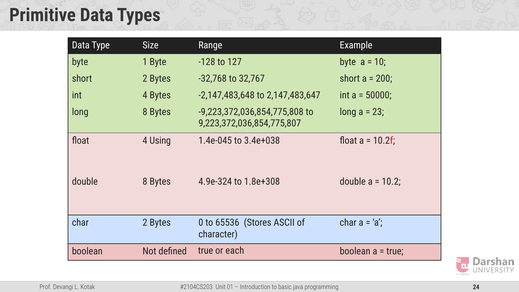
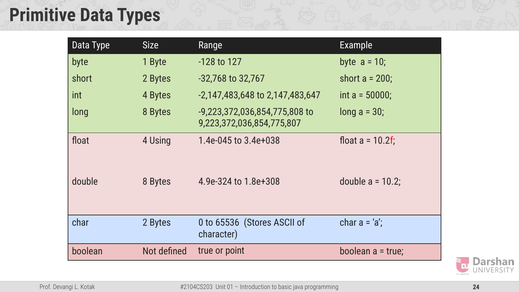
23: 23 -> 30 (378, 112)
each: each -> point (235, 251)
